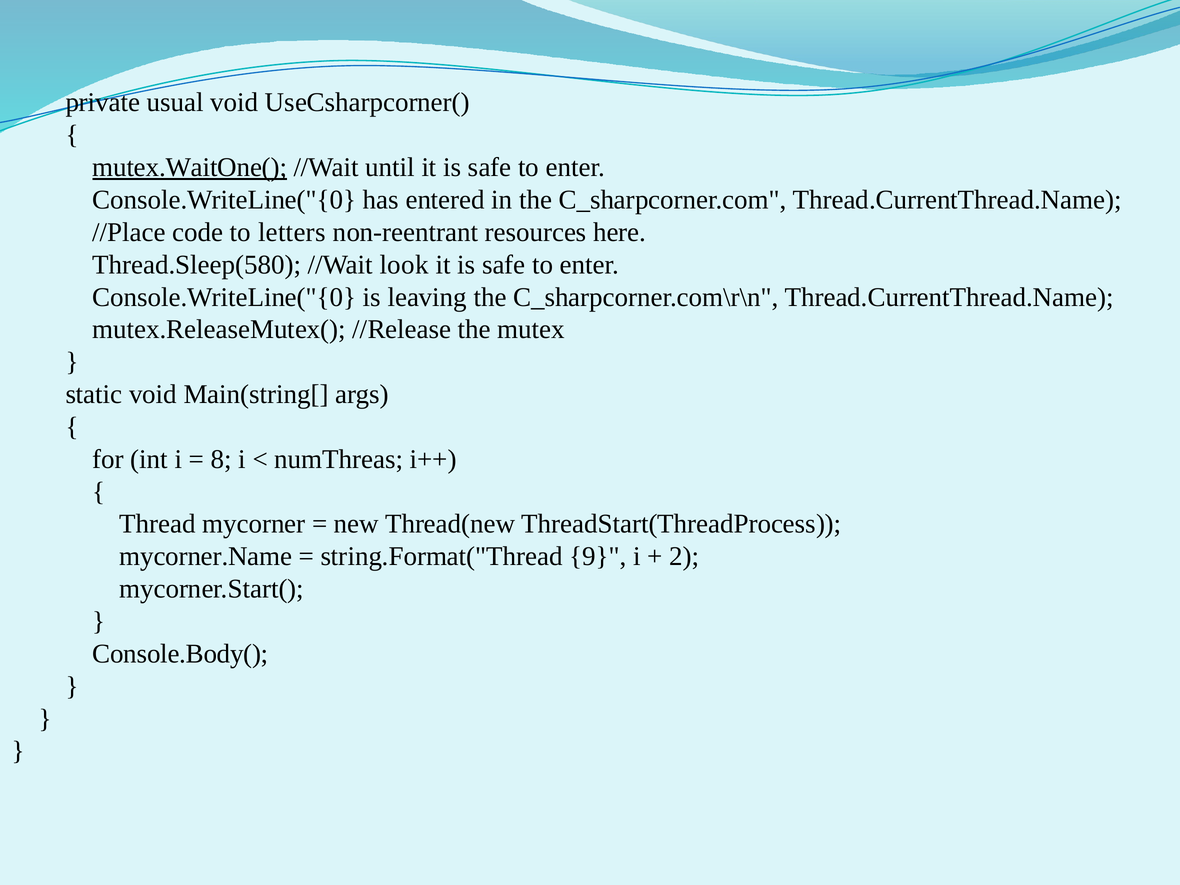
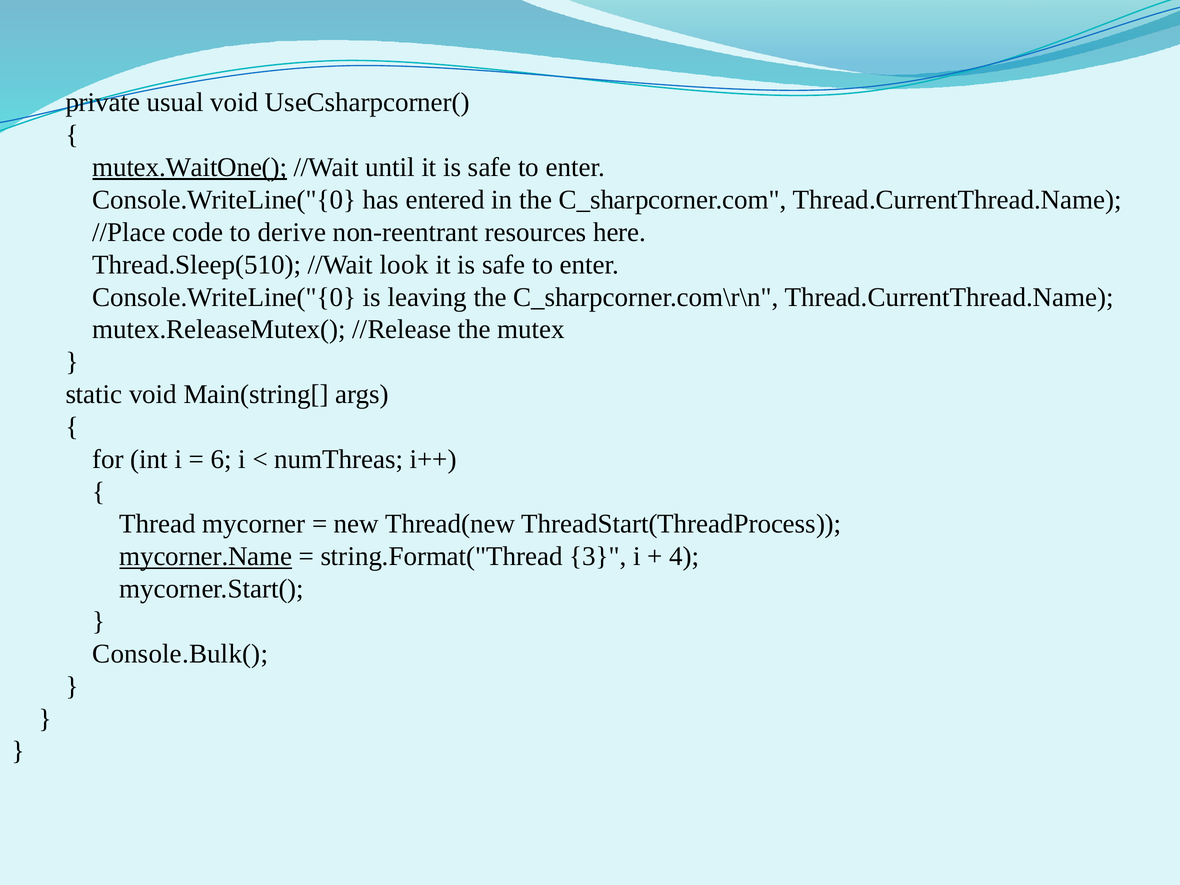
letters: letters -> derive (292, 232)
Thread.Sleep(580: Thread.Sleep(580 -> Thread.Sleep(510 (197, 265)
8: 8 -> 6 (221, 459)
mycorner.Name underline: none -> present (206, 557)
9: 9 -> 3 (598, 557)
2: 2 -> 4 (684, 557)
Console.Body(: Console.Body( -> Console.Bulk( (180, 654)
